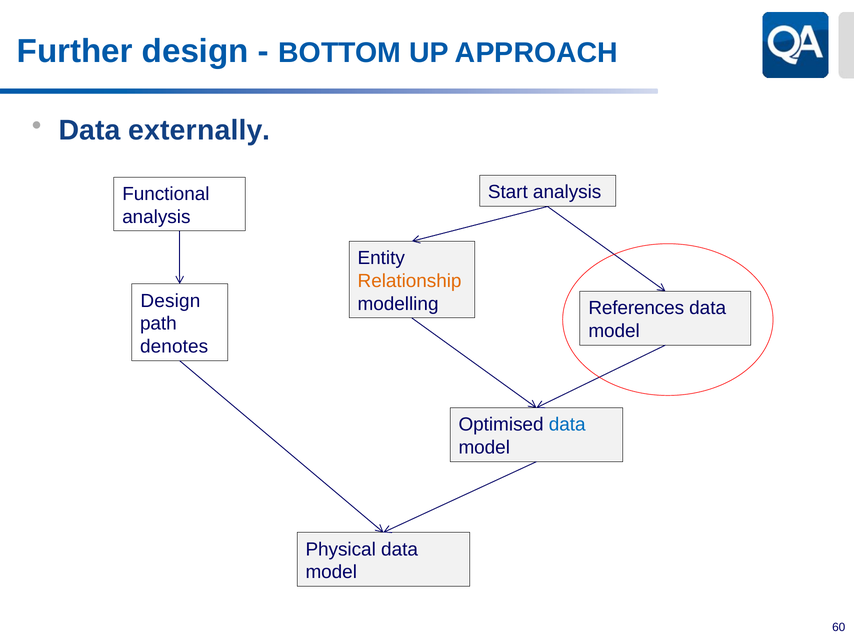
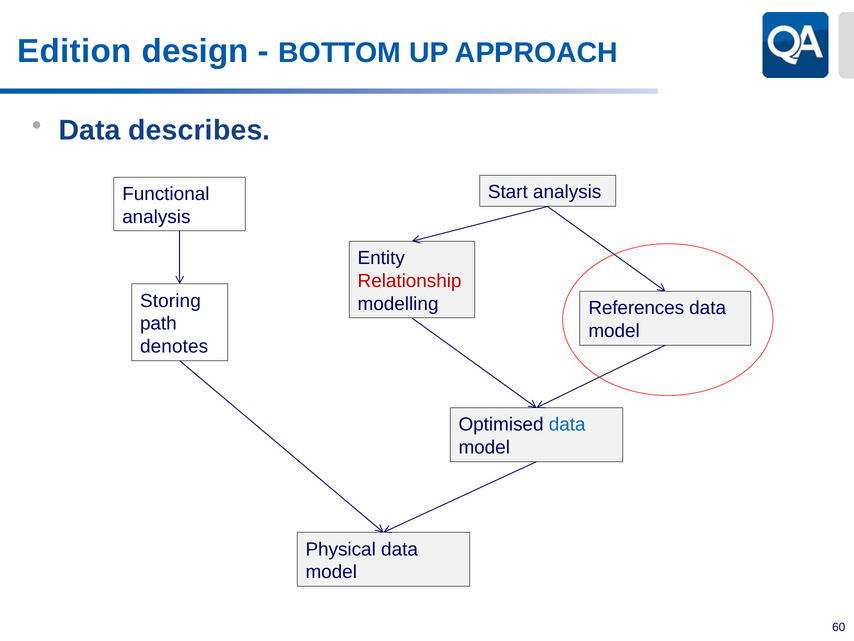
Further: Further -> Edition (75, 51)
externally: externally -> describes (199, 130)
Relationship colour: orange -> red (410, 281)
Design: Design -> Storing (170, 301)
